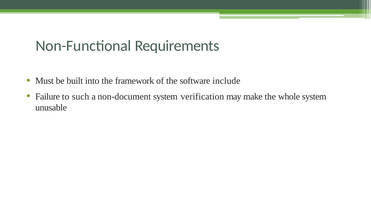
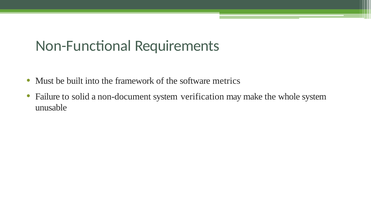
include: include -> metrics (226, 81)
such: such -> solid (81, 97)
